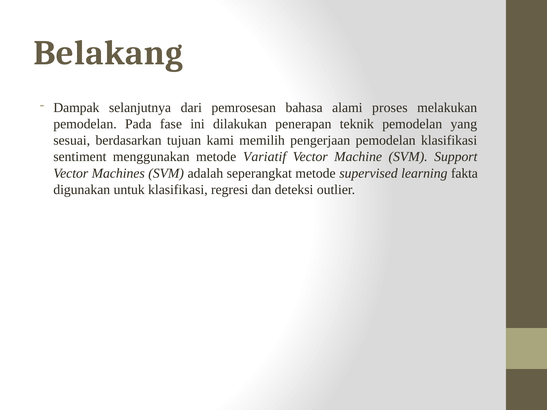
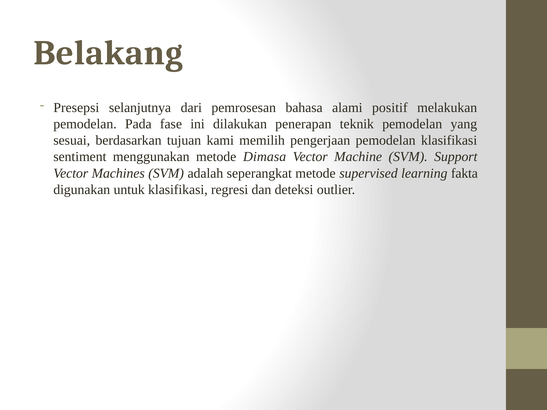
Dampak: Dampak -> Presepsi (76, 108)
proses: proses -> positif (390, 108)
Variatif: Variatif -> Dimasa (265, 157)
